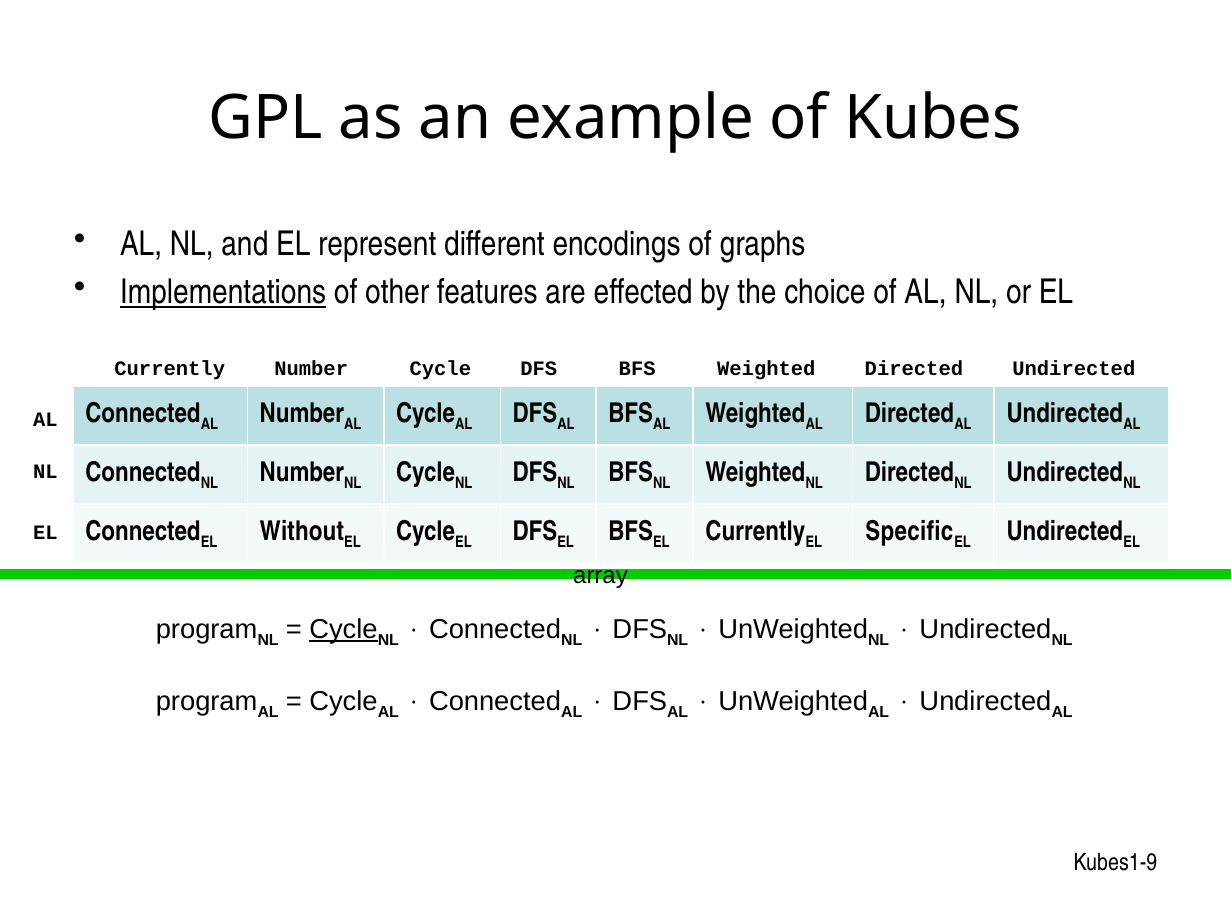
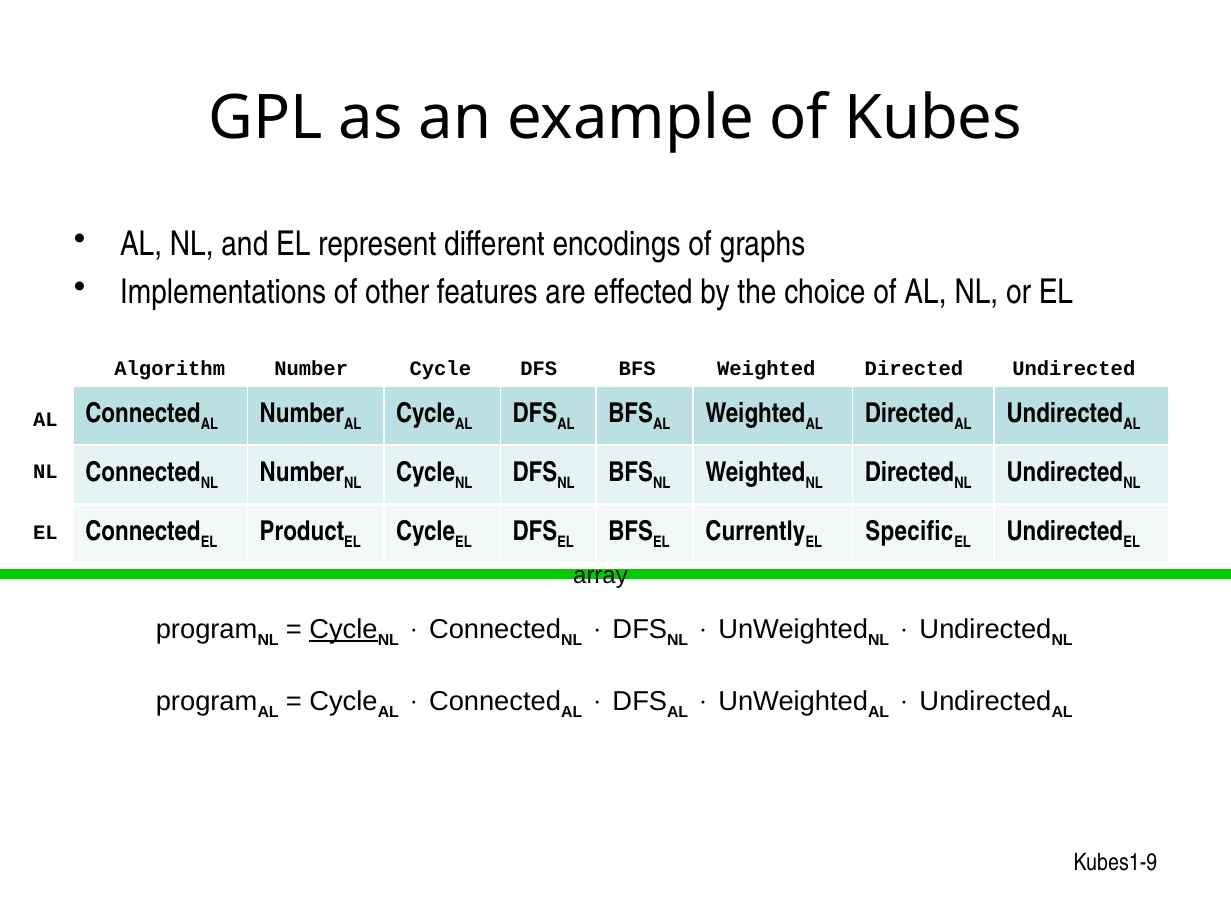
Implementations underline: present -> none (223, 292)
Currently: Currently -> Algorithm (170, 369)
Without: Without -> Product (302, 531)
